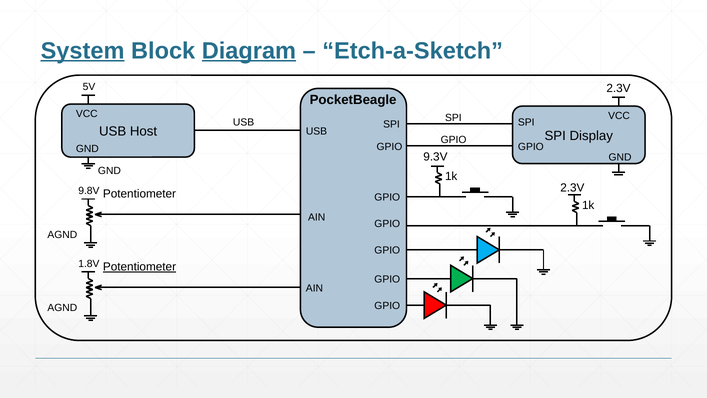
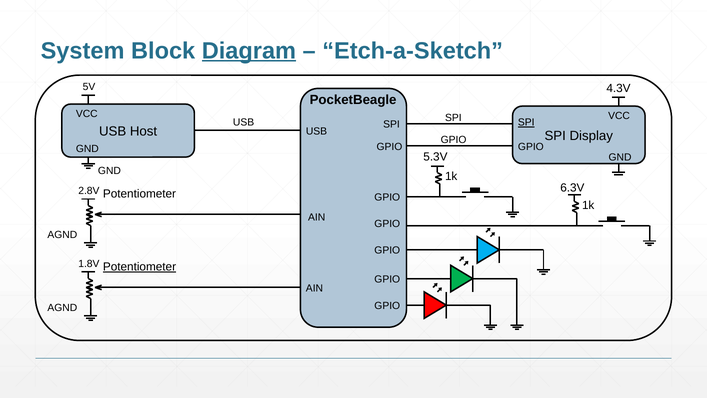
System underline: present -> none (83, 51)
2.3V: 2.3V -> 4.3V (618, 88)
SPI underline: none -> present (526, 122)
9.3V: 9.3V -> 5.3V (435, 157)
2.3V: 2.3V -> 6.3V (572, 188)
9.8V: 9.8V -> 2.8V (89, 191)
